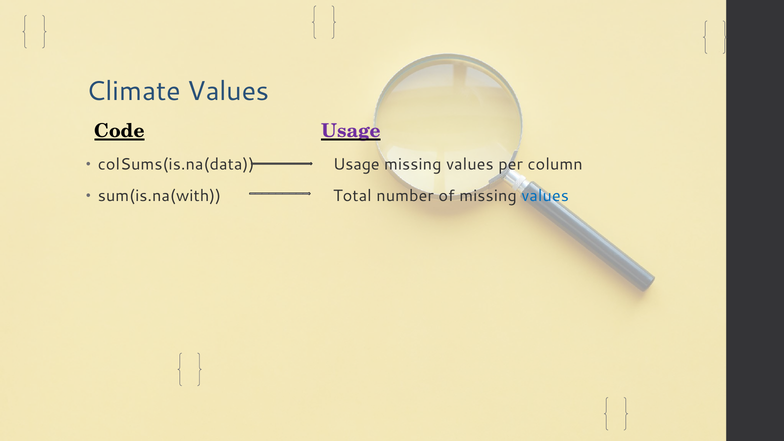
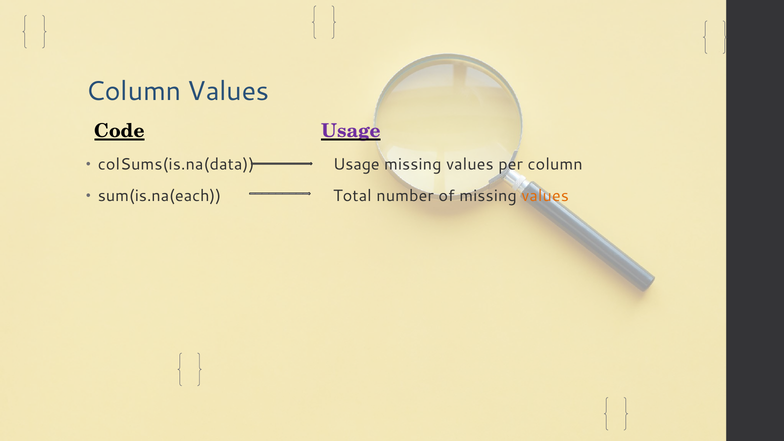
Climate: Climate -> Column (134, 91)
sum(is.na(with: sum(is.na(with -> sum(is.na(each (160, 196)
values colour: blue -> orange (545, 196)
